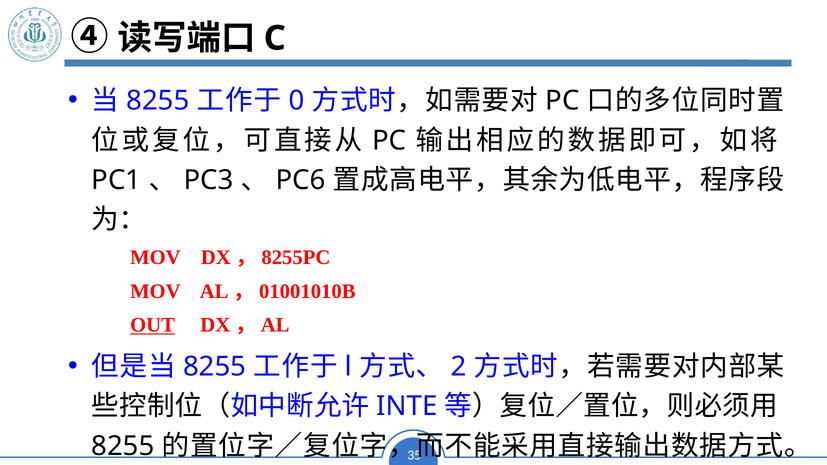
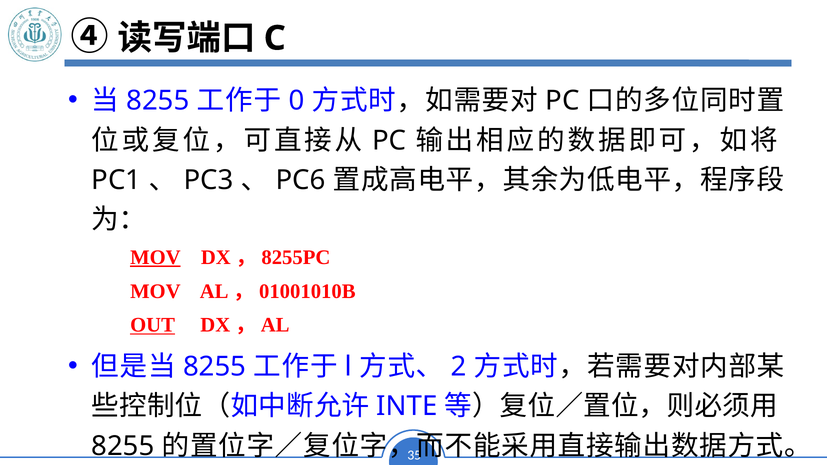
MOV underline: none -> present (155, 257)
